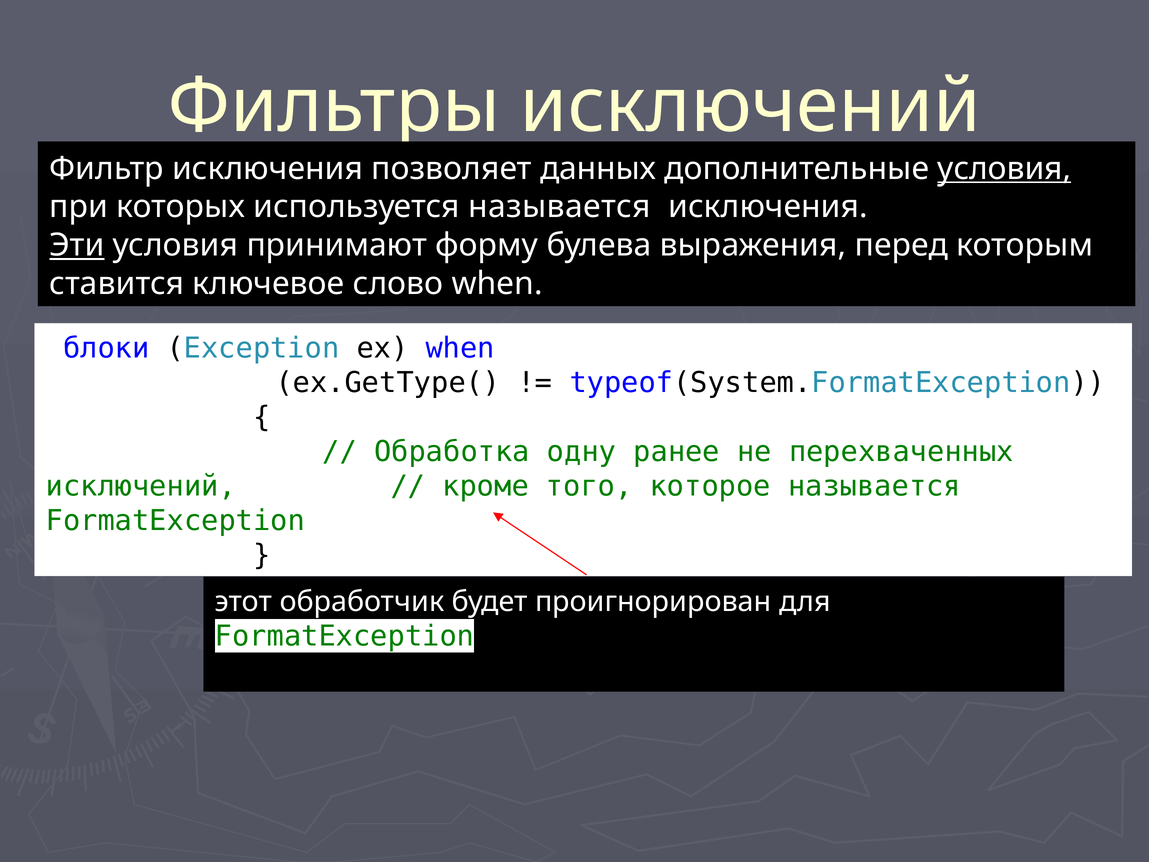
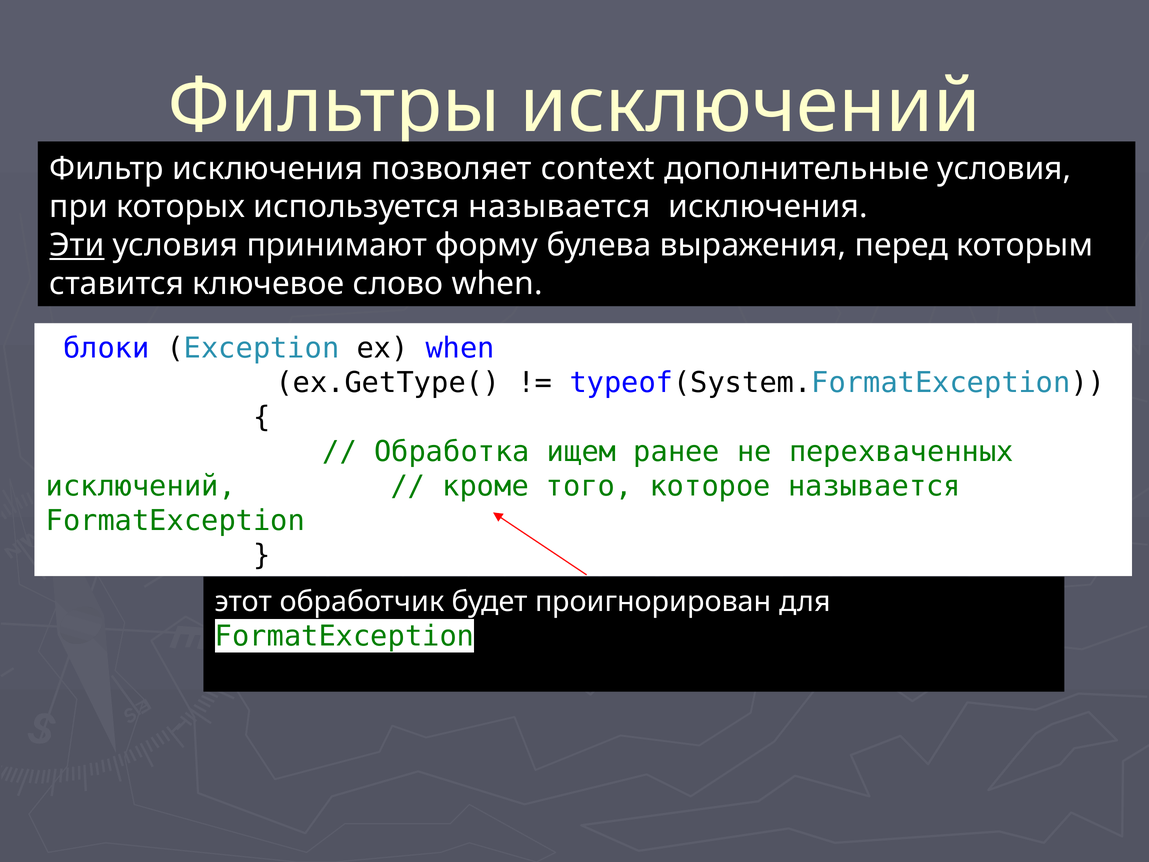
данных: данных -> context (598, 169)
условия underline: present -> none (1004, 169)
одну: одну -> ищем (582, 452)
